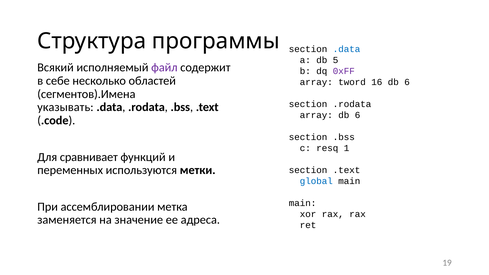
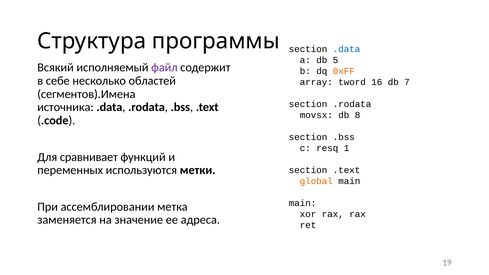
0xFF colour: purple -> orange (344, 71)
16 db 6: 6 -> 7 (407, 82)
указывать: указывать -> источника (65, 107)
array: array -> movsx (316, 115)
6: 6 -> 8 (358, 115)
global colour: blue -> orange (316, 181)
